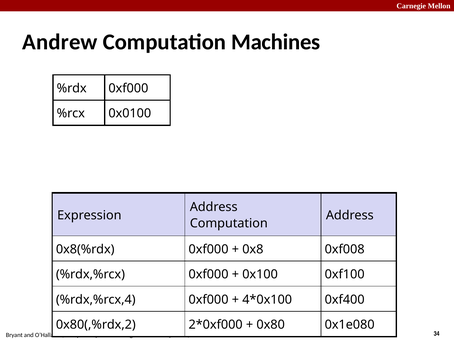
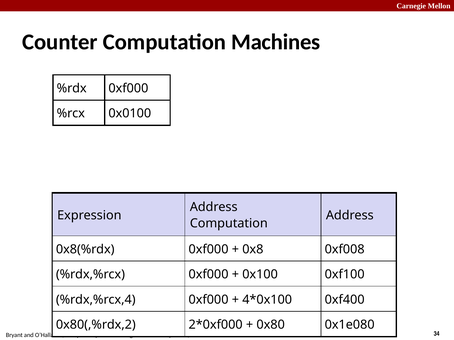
Andrew: Andrew -> Counter (60, 42)
